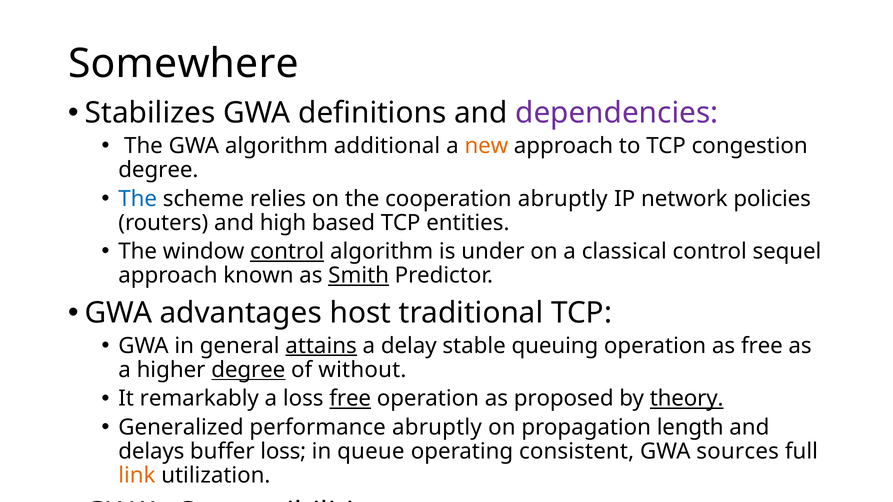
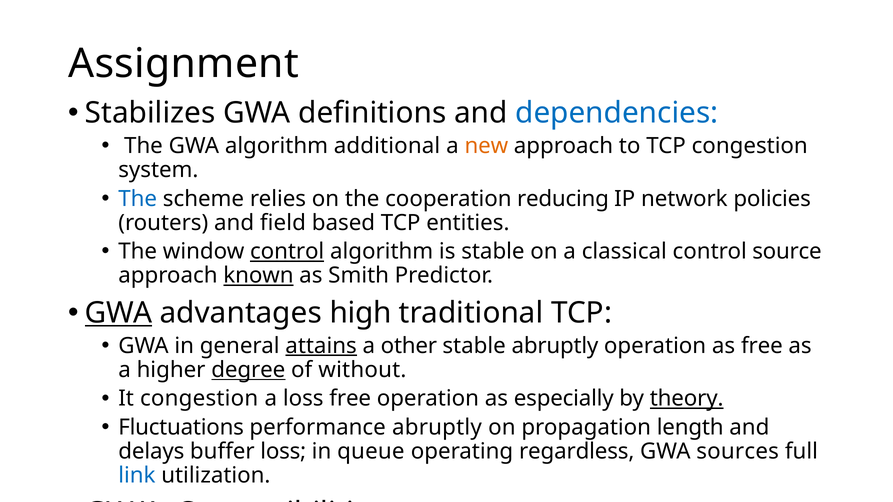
Somewhere: Somewhere -> Assignment (183, 64)
dependencies colour: purple -> blue (617, 113)
degree: degree -> system (158, 170)
cooperation abruptly: abruptly -> reducing (563, 199)
high: high -> field (283, 223)
is under: under -> stable (493, 252)
sequel: sequel -> source (787, 252)
known underline: none -> present (258, 276)
Smith underline: present -> none (359, 276)
GWA underline: none -> present (119, 313)
host: host -> high (361, 313)
a delay: delay -> other (409, 346)
stable queuing: queuing -> abruptly (555, 346)
It remarkably: remarkably -> congestion (199, 399)
free underline: present -> none (350, 399)
proposed: proposed -> especially (564, 399)
Generalized: Generalized -> Fluctuations (181, 428)
consistent: consistent -> regardless (577, 452)
link colour: orange -> blue (137, 476)
